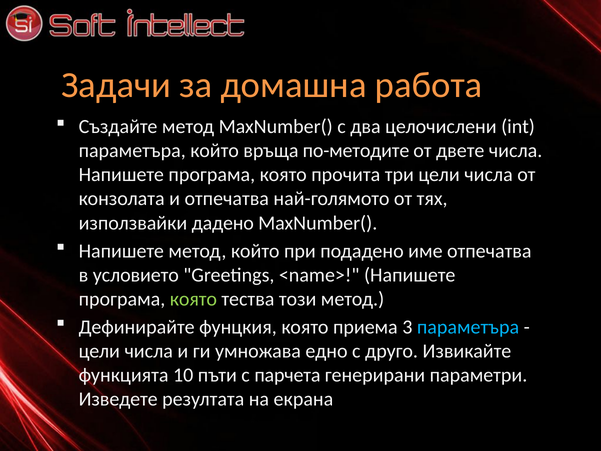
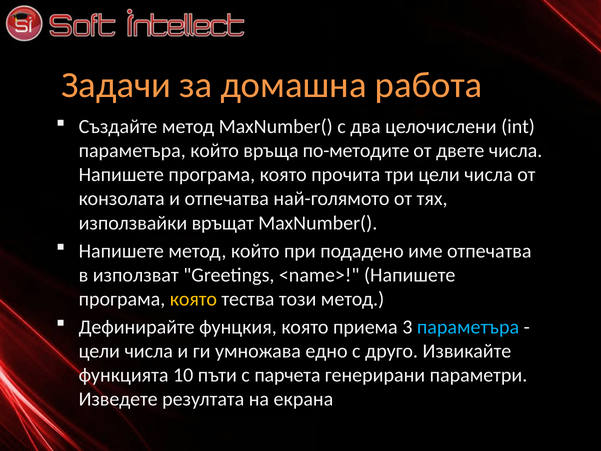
дадено: дадено -> връщат (223, 223)
условието: условието -> използват (136, 275)
която colour: light green -> yellow (193, 299)
